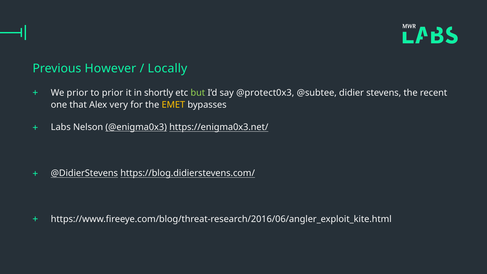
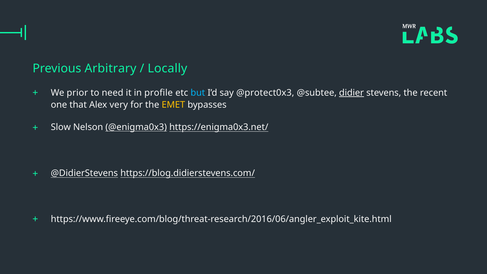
However: However -> Arbitrary (110, 68)
to prior: prior -> need (113, 93)
shortly: shortly -> profile (159, 93)
but colour: light green -> light blue (198, 93)
didier underline: none -> present (351, 93)
Labs: Labs -> Slow (61, 127)
